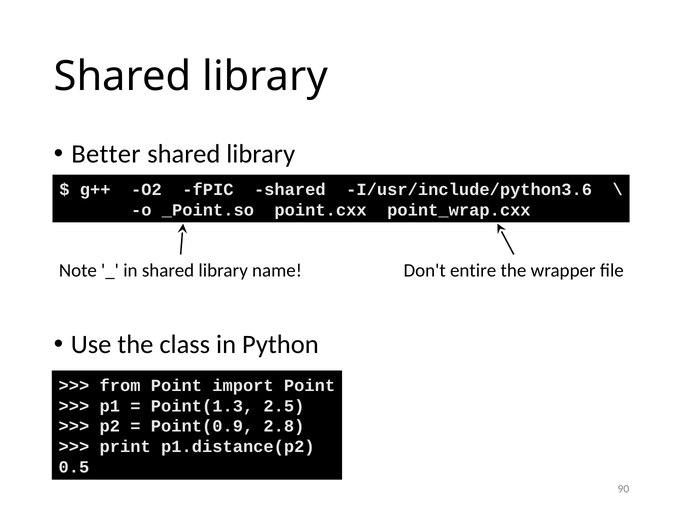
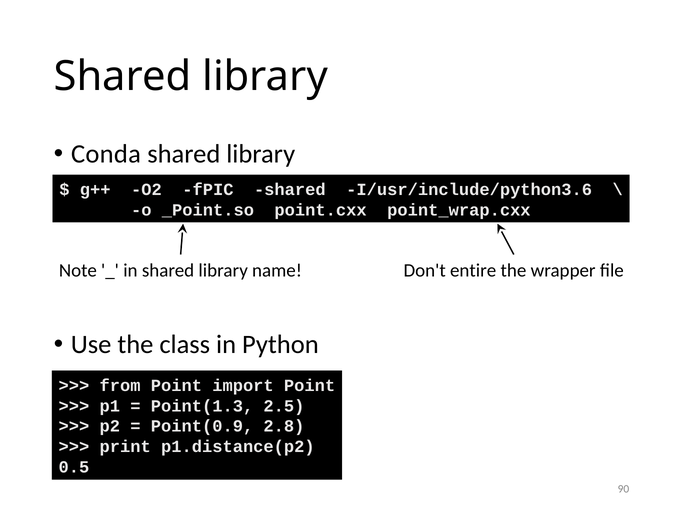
Better: Better -> Conda (106, 154)
